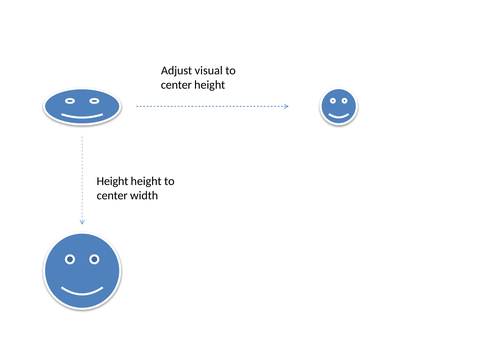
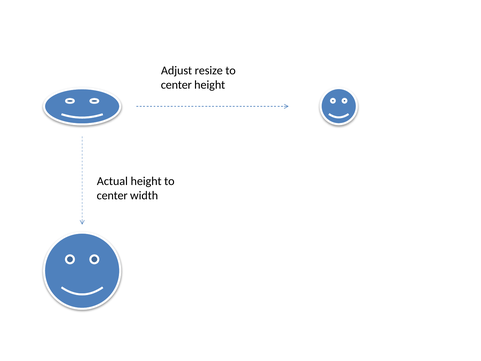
visual: visual -> resize (209, 71)
Height: Height -> Actual (112, 181)
